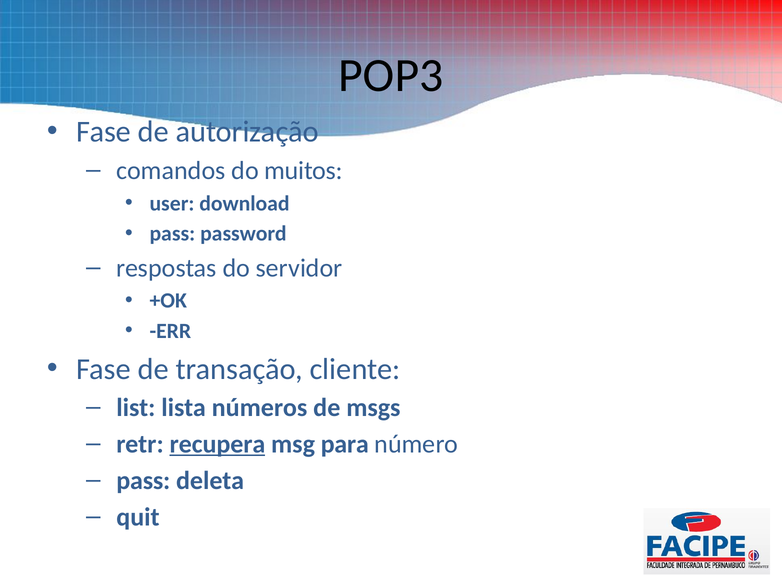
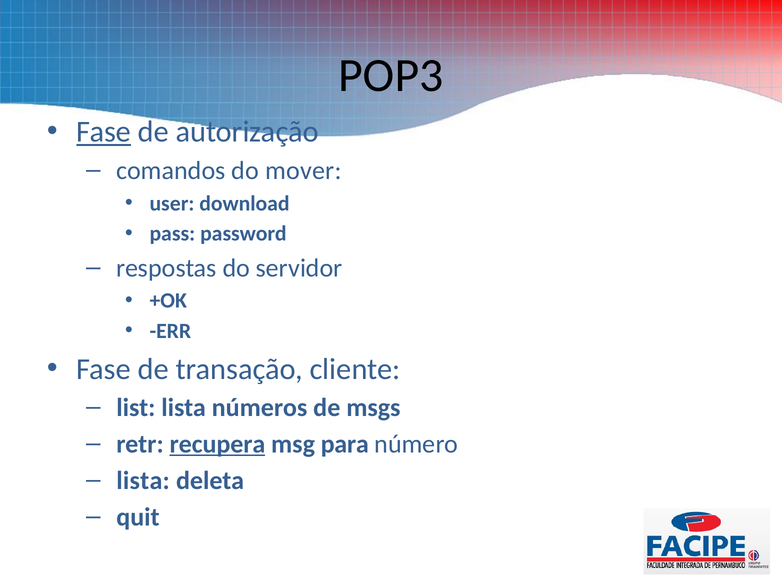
Fase underline: none -> present (104, 132)
muitos: muitos -> mover (303, 171)
pass: pass -> lista (143, 481)
